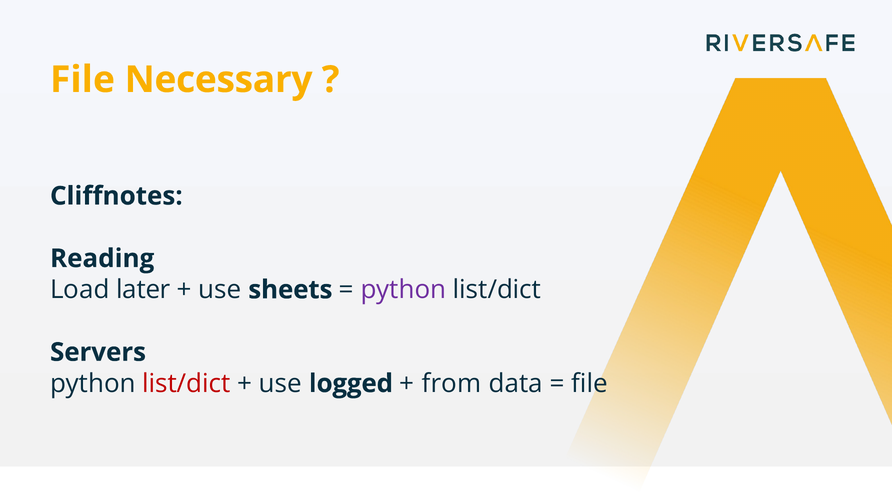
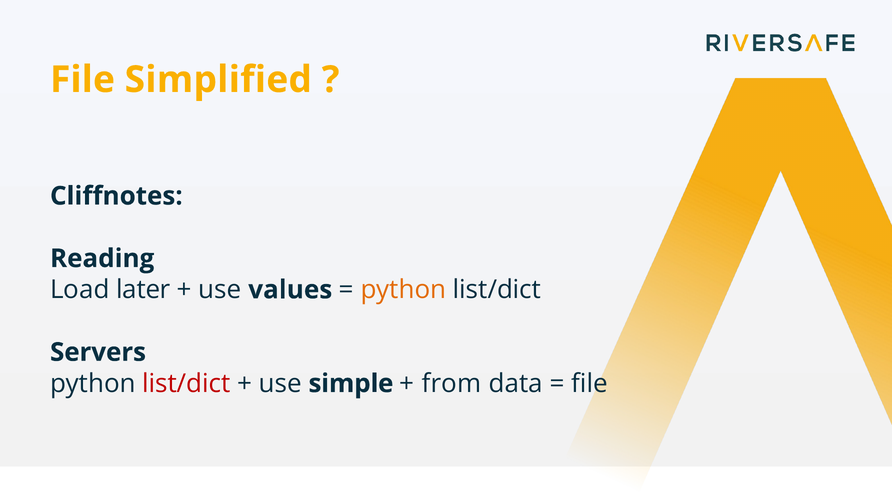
Necessary: Necessary -> Simplified (218, 80)
sheets: sheets -> values (290, 290)
python colour: purple -> orange (403, 290)
logged: logged -> simple (351, 383)
